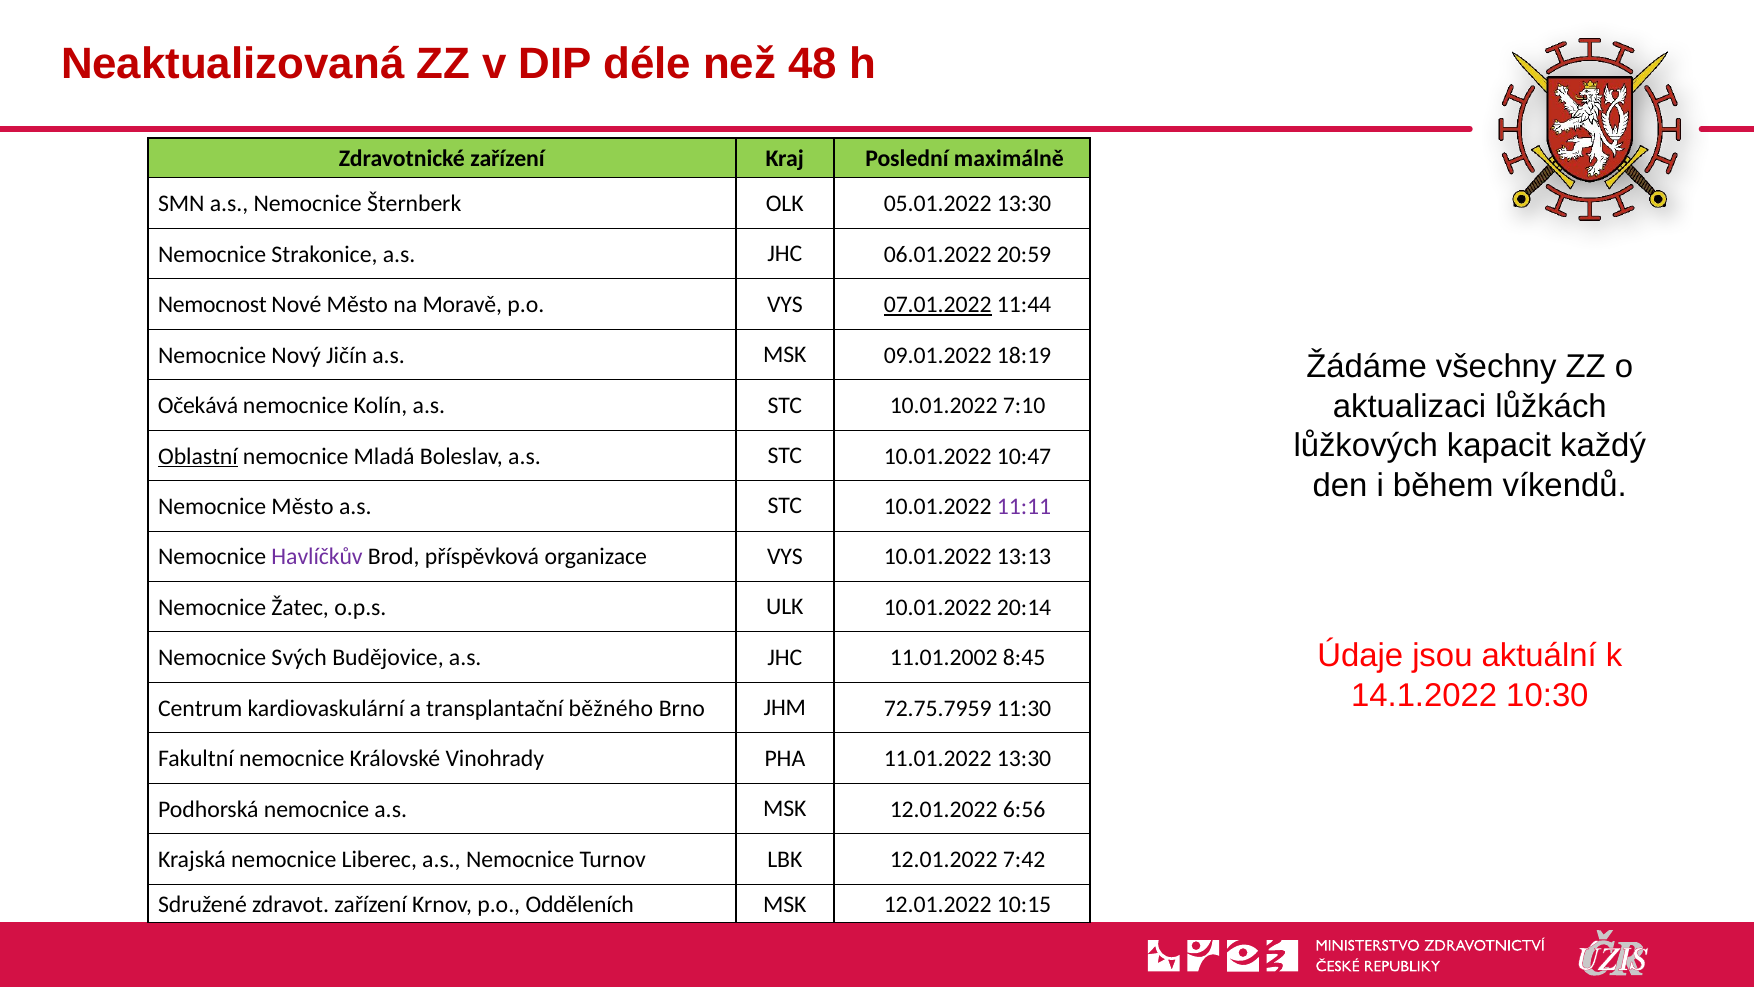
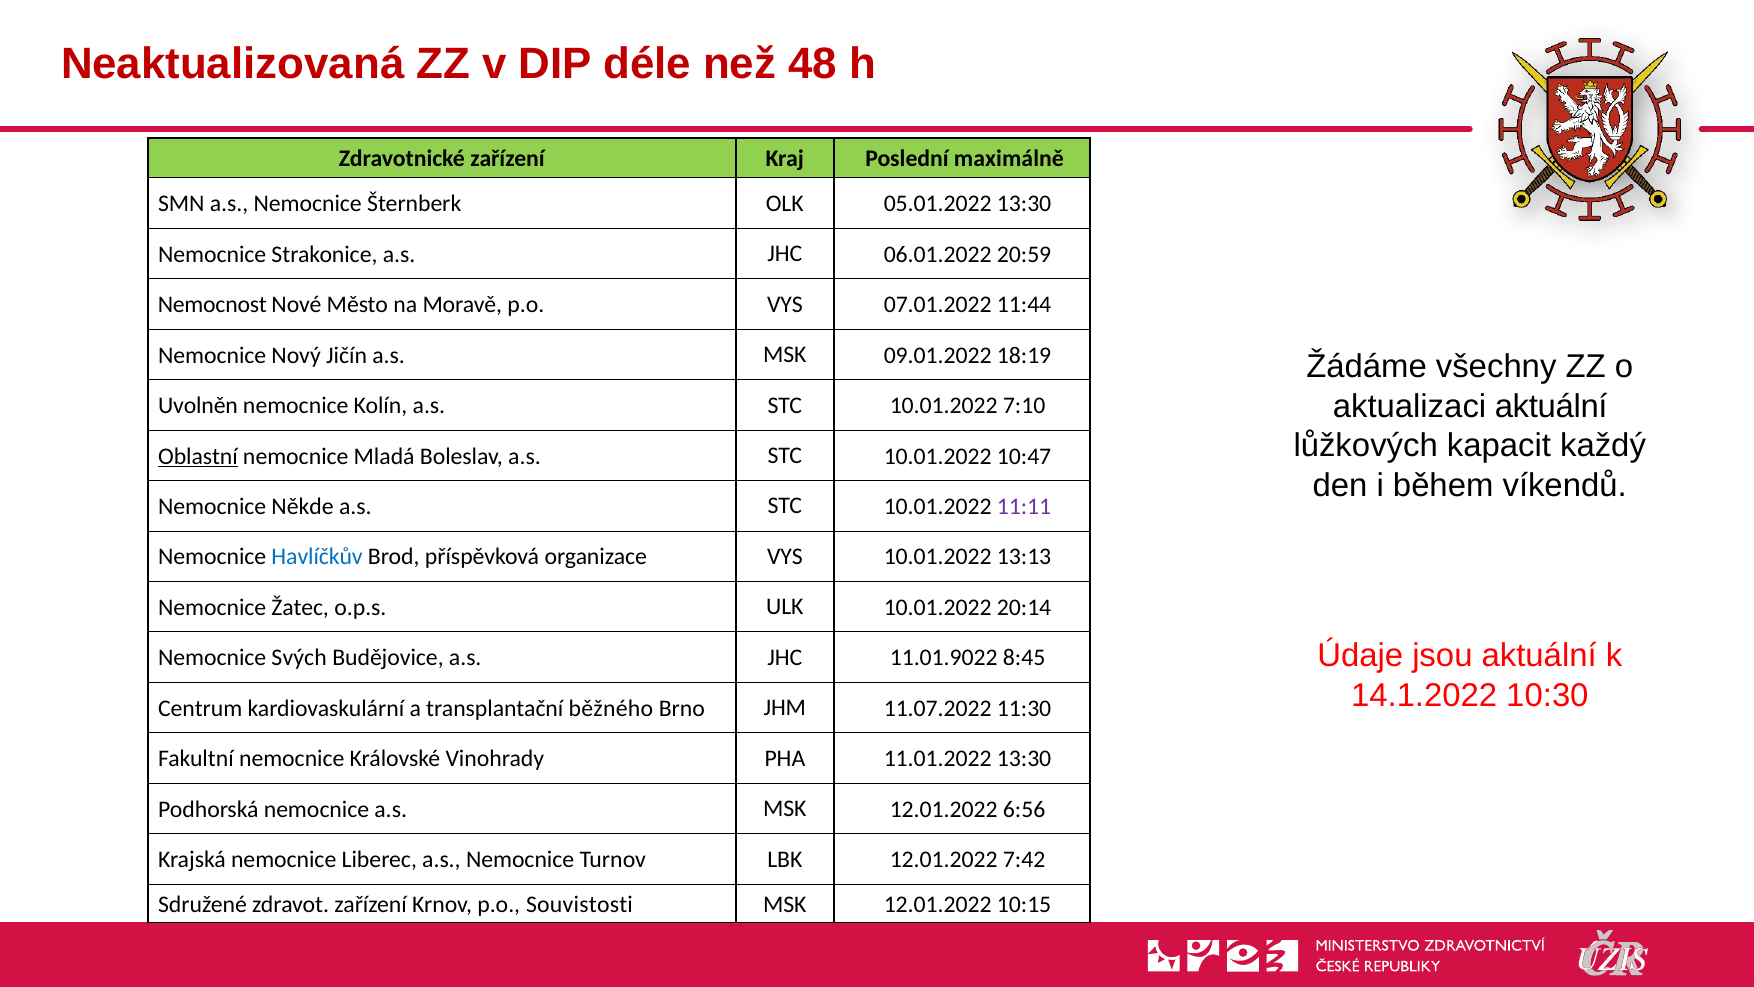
07.01.2022 underline: present -> none (938, 305)
aktualizaci lůžkách: lůžkách -> aktuální (1551, 406)
Očekává: Očekává -> Uvolněn (198, 406)
Nemocnice Město: Město -> Někde (303, 506)
Havlíčkův colour: purple -> blue (317, 557)
11.01.2002: 11.01.2002 -> 11.01.9022 (944, 658)
72.75.7959: 72.75.7959 -> 11.07.2022 (938, 708)
Odděleních: Odděleních -> Souvistosti (579, 904)
